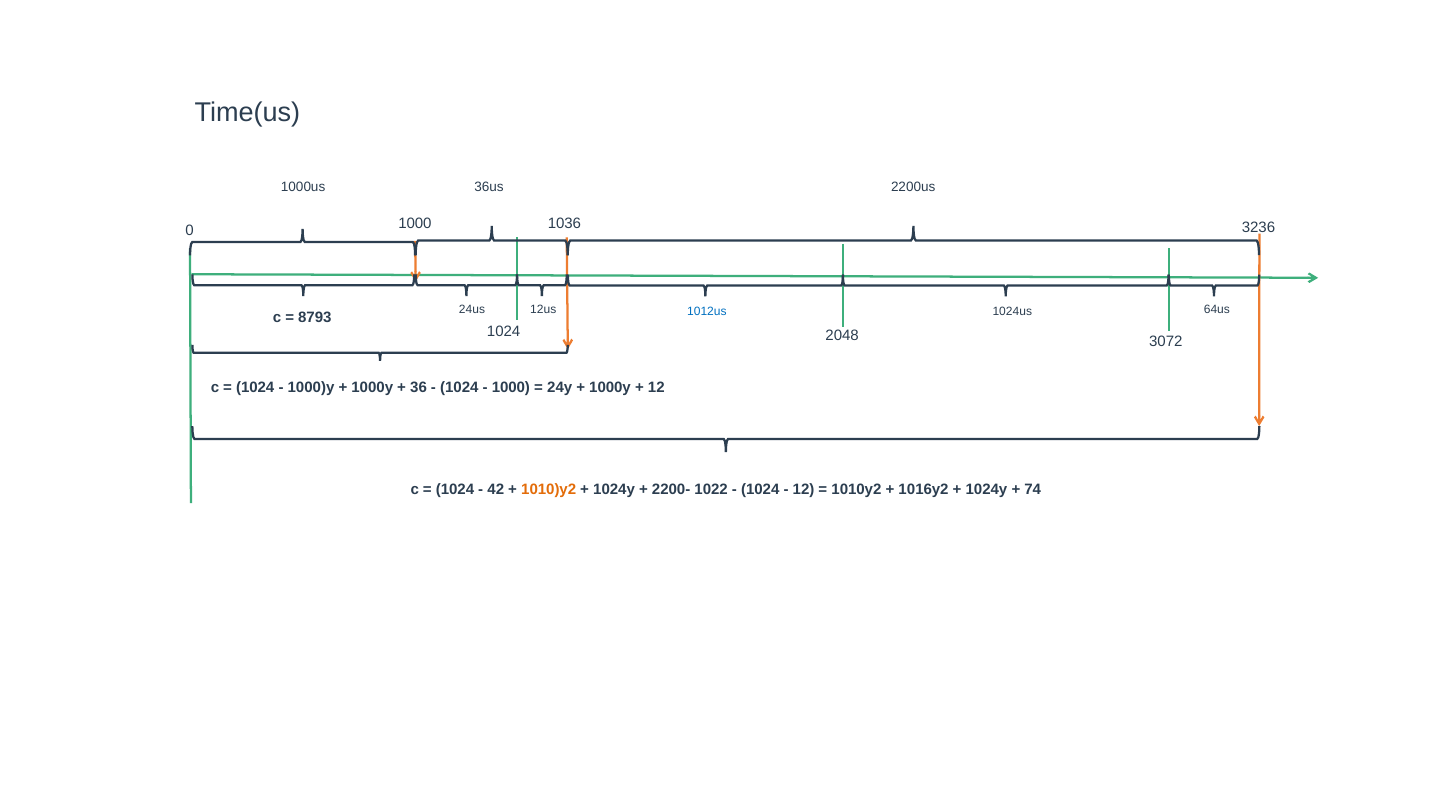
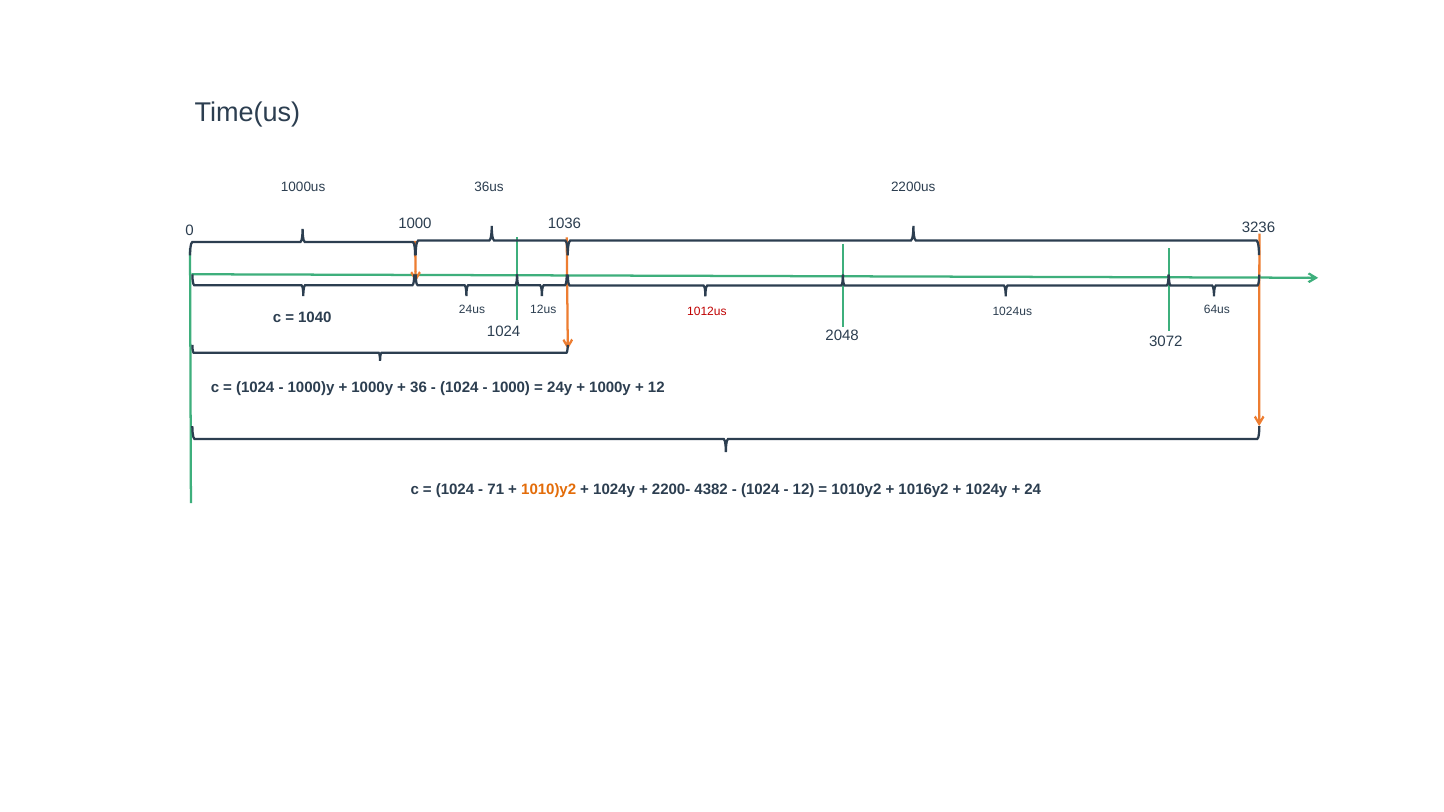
1012us colour: blue -> red (707, 312)
8793: 8793 -> 1040 (315, 317)
42: 42 -> 71 (496, 490)
1022: 1022 -> 4382 (711, 490)
74: 74 -> 24 (1033, 490)
